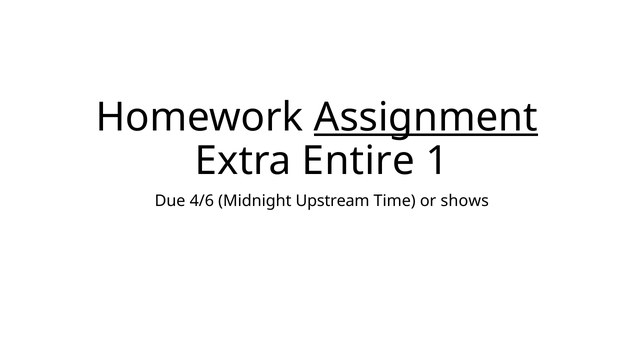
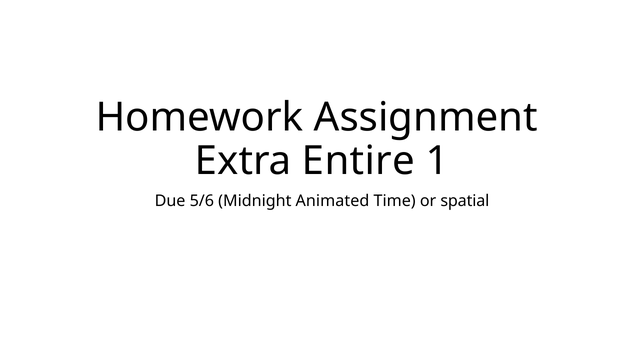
Assignment underline: present -> none (426, 118)
4/6: 4/6 -> 5/6 (202, 201)
Upstream: Upstream -> Animated (332, 201)
shows: shows -> spatial (465, 201)
